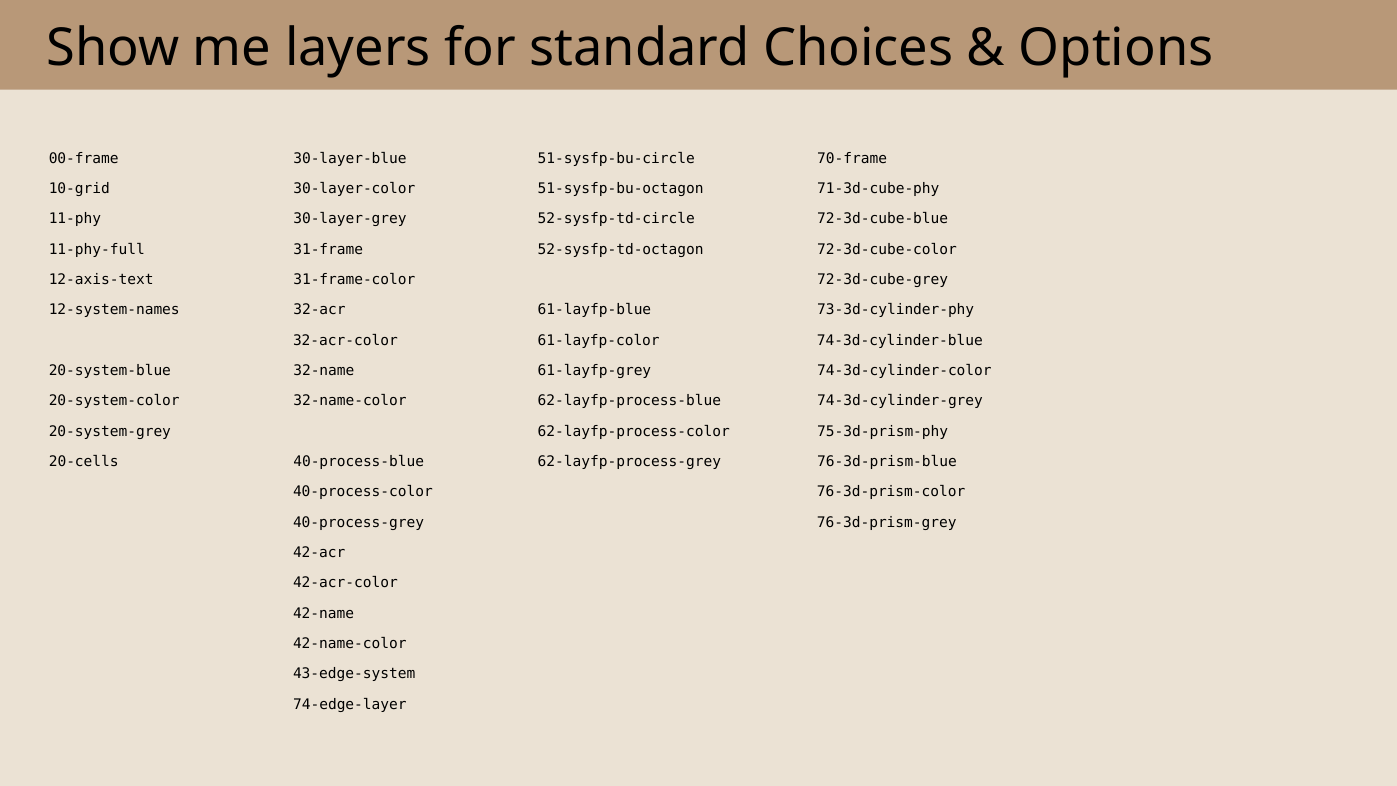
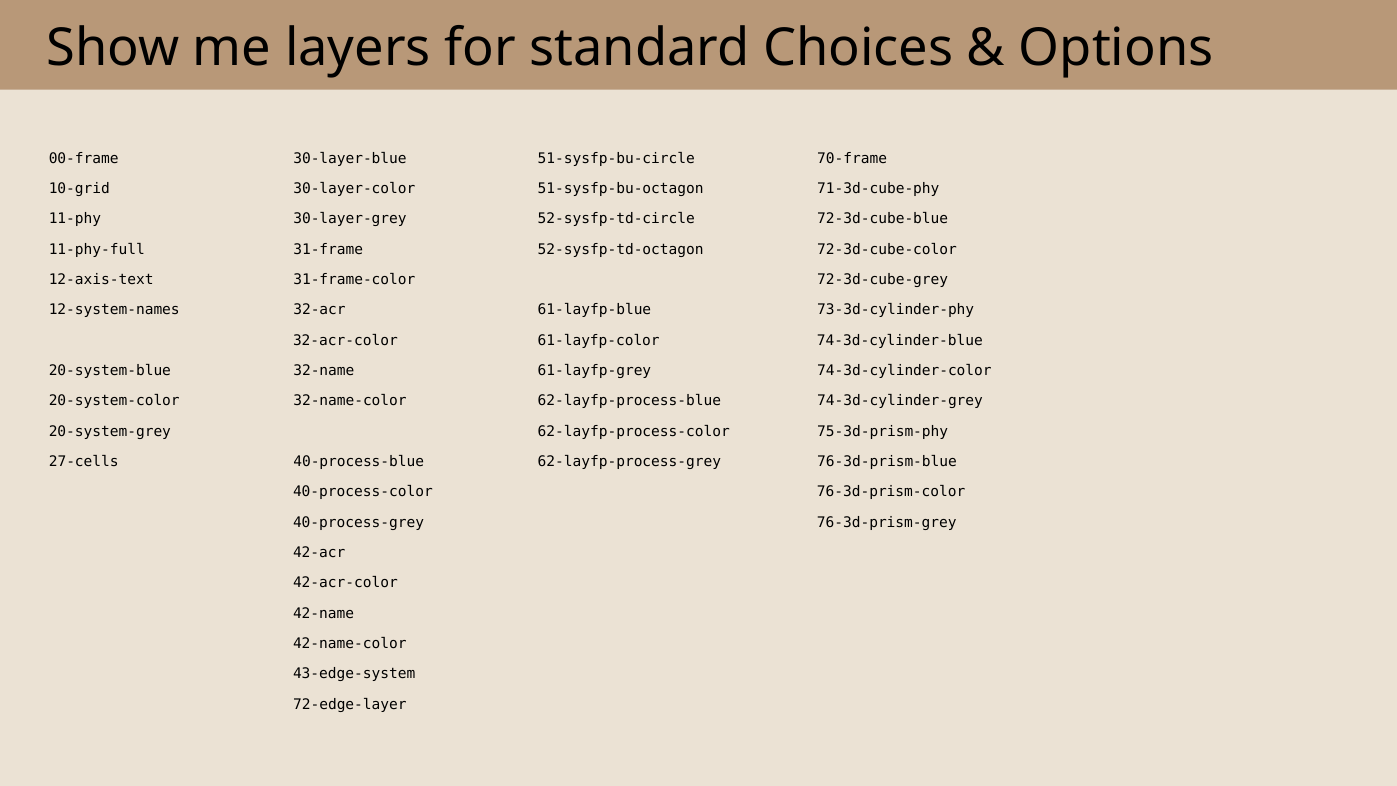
20-cells: 20-cells -> 27-cells (84, 462)
74-edge-layer: 74-edge-layer -> 72-edge-layer (350, 704)
